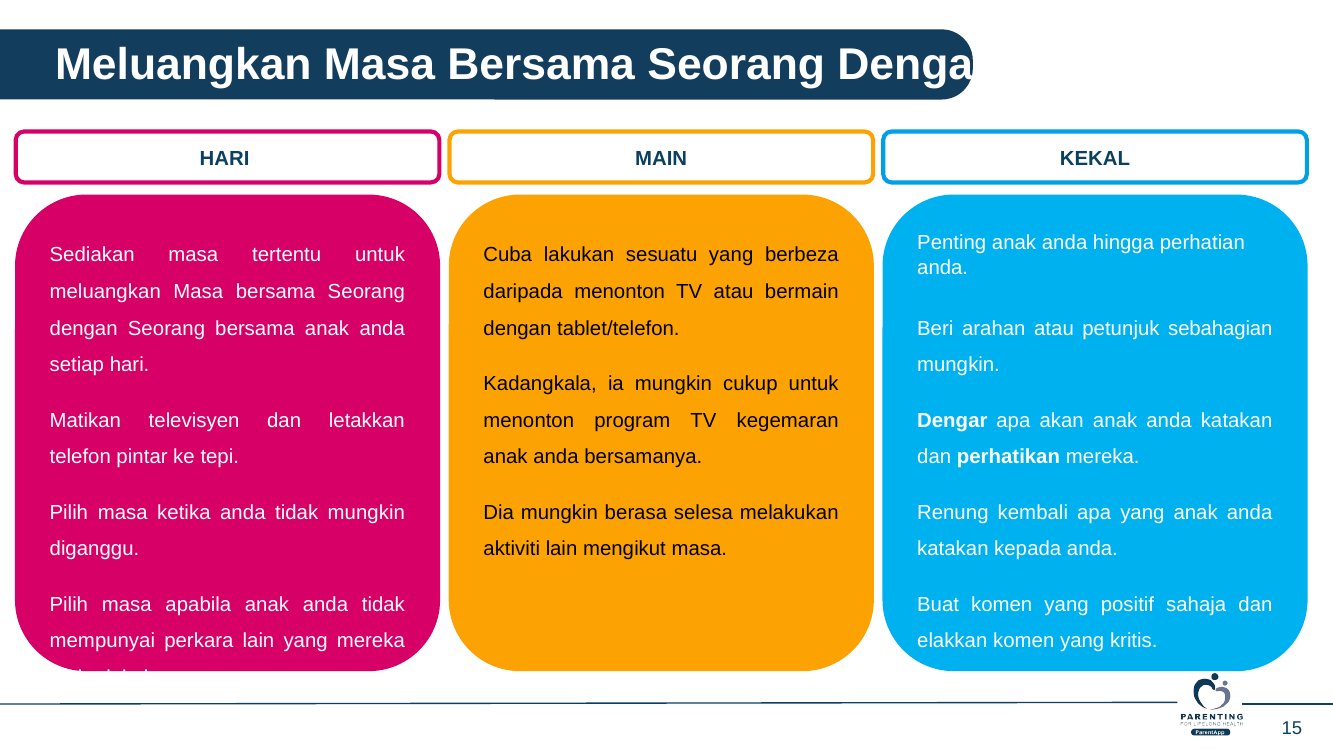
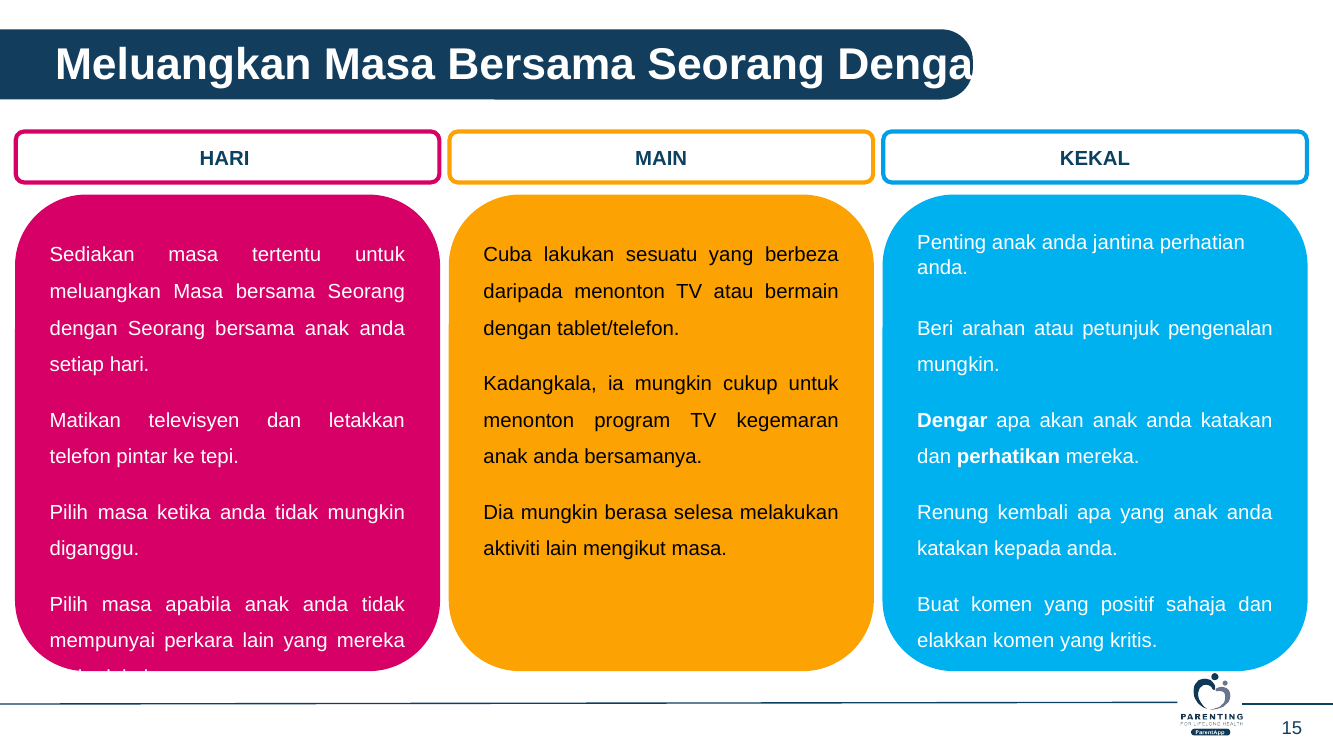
hingga: hingga -> jantina (1123, 243)
sebahagian: sebahagian -> pengenalan (1220, 328)
